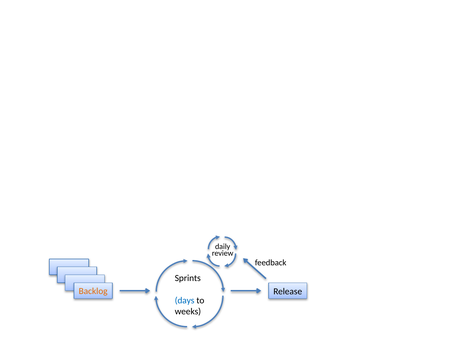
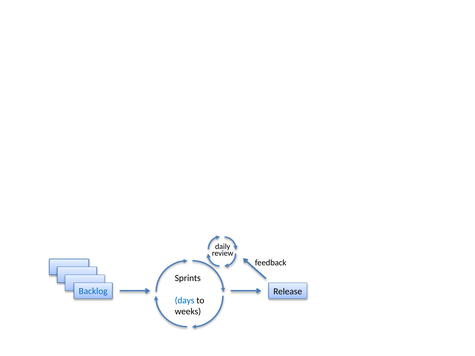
Backlog colour: orange -> blue (93, 291)
